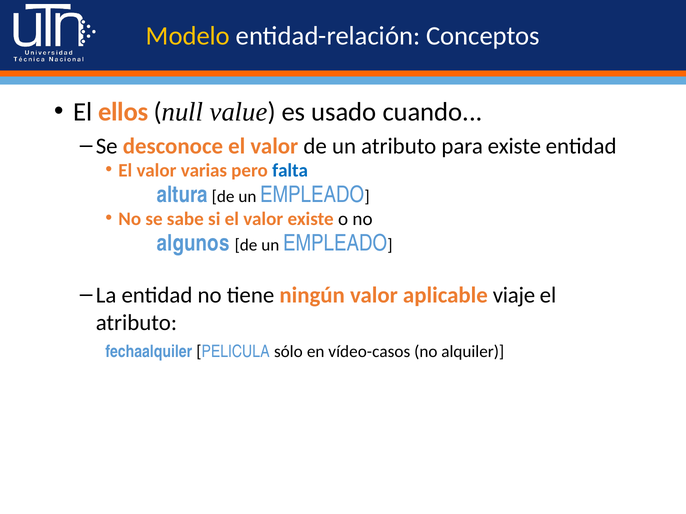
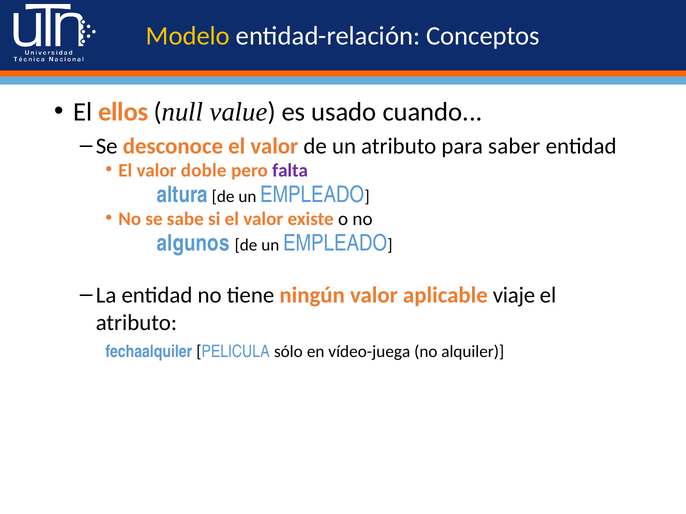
para existe: existe -> saber (514, 146)
varias: varias -> doble (204, 170)
falta colour: blue -> purple (290, 170)
vídeo-casos: vídeo-casos -> vídeo-juega (369, 352)
